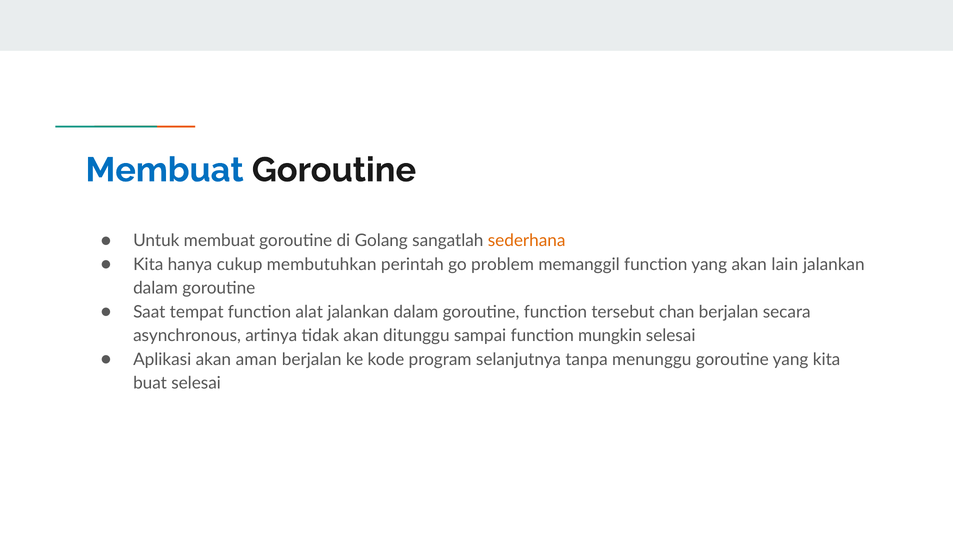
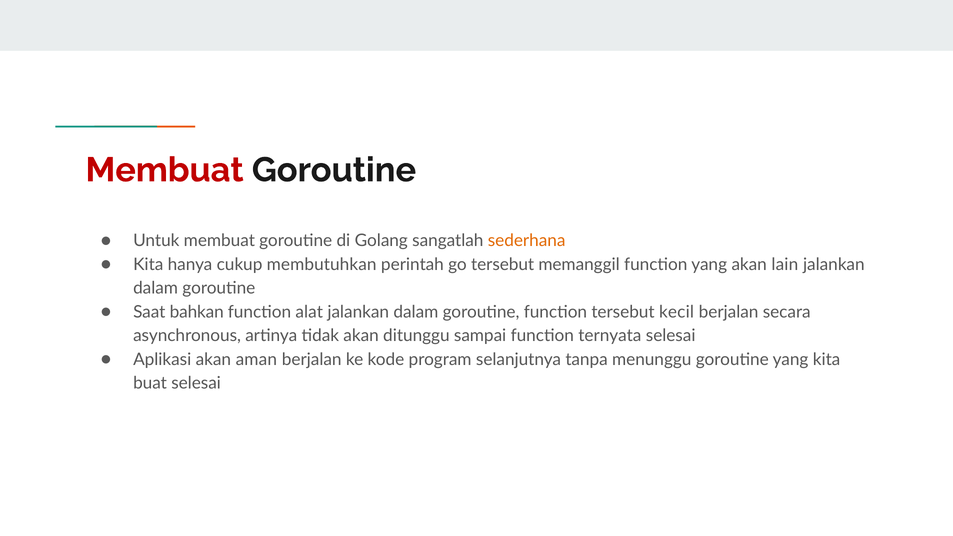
Membuat colour: blue -> red (165, 170)
go problem: problem -> tersebut (503, 265)
tempat: tempat -> bahkan (197, 312)
chan: chan -> kecil (677, 312)
mungkin: mungkin -> ternyata (610, 336)
